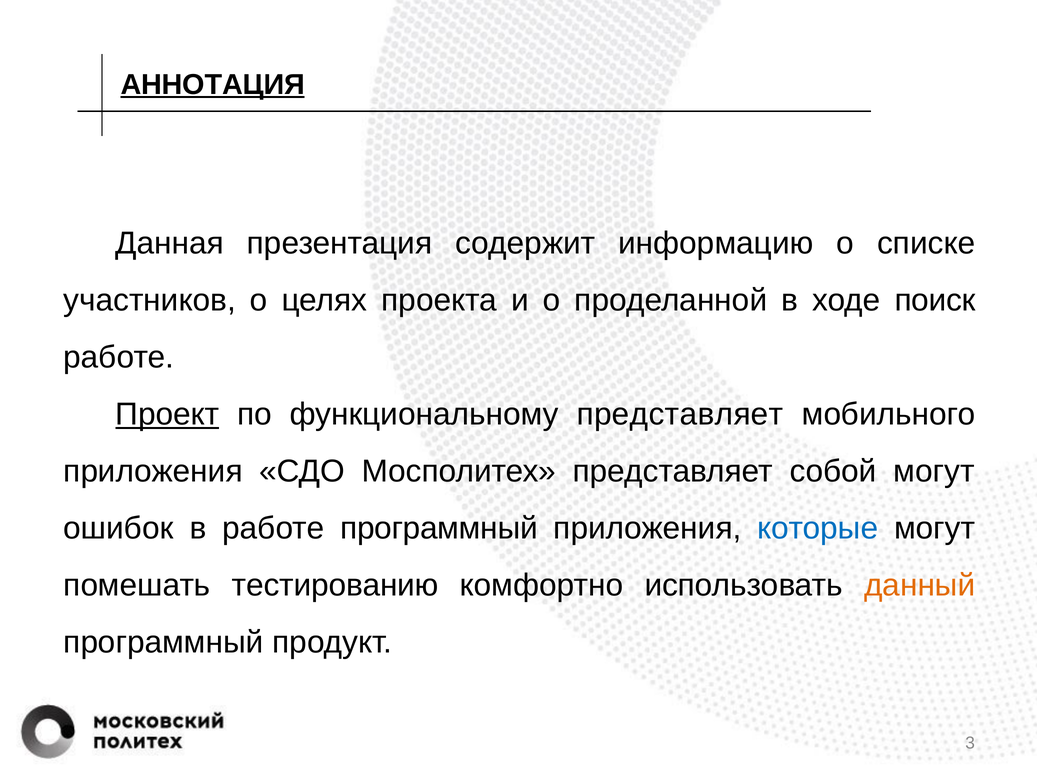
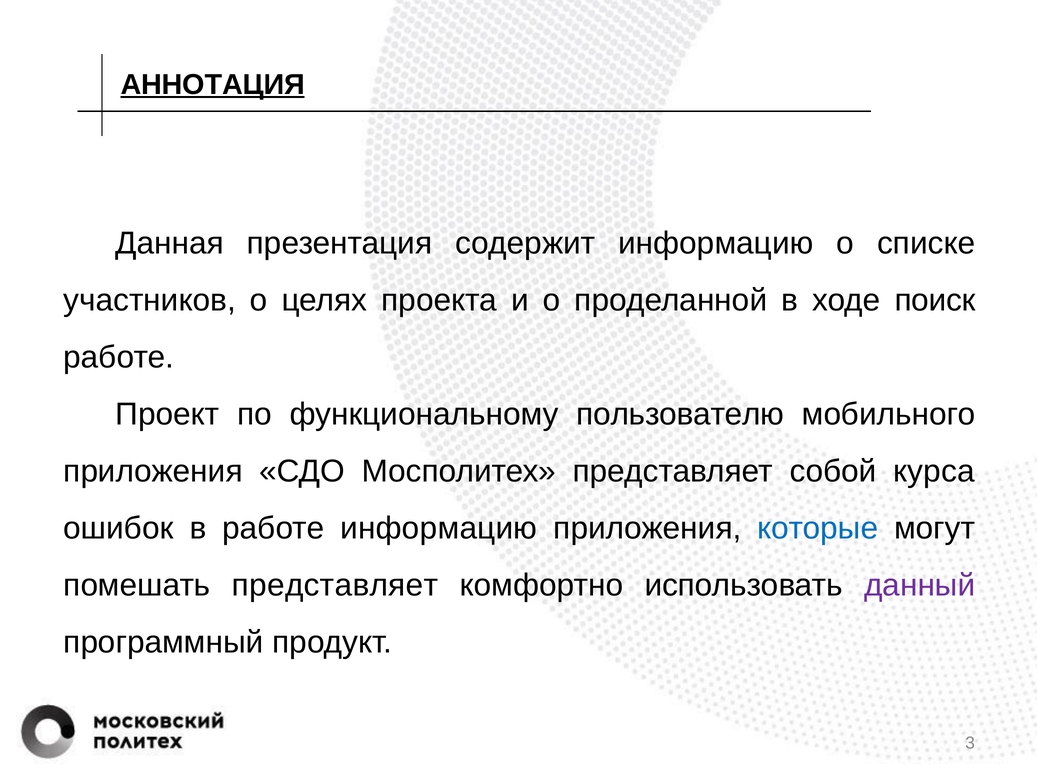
Проект underline: present -> none (167, 414)
функциональному представляет: представляет -> пользователю (680, 414)
собой могут: могут -> курса (934, 471)
работе программный: программный -> информацию (439, 528)
помешать тестированию: тестированию -> представляет (335, 585)
данный colour: orange -> purple (920, 585)
